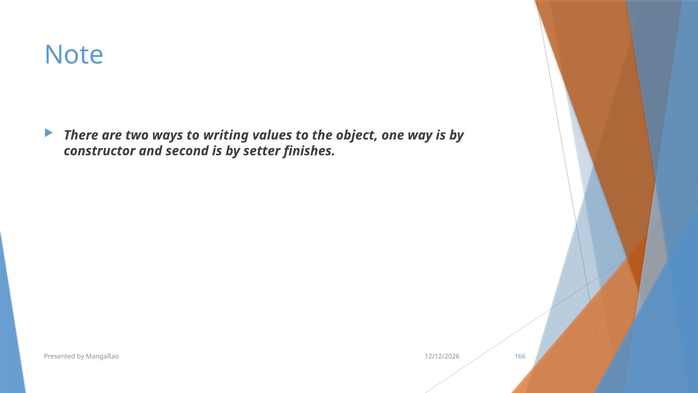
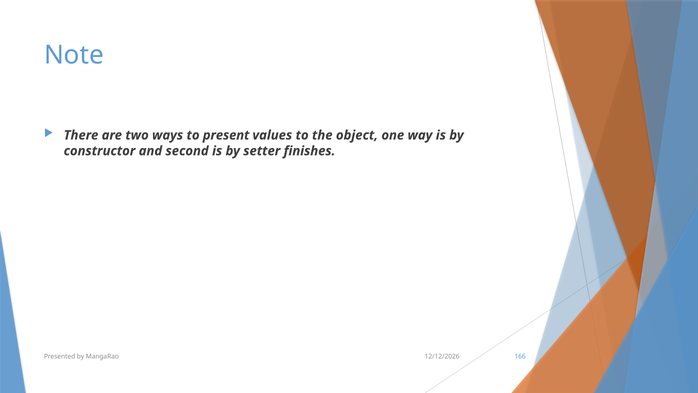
writing: writing -> present (226, 135)
